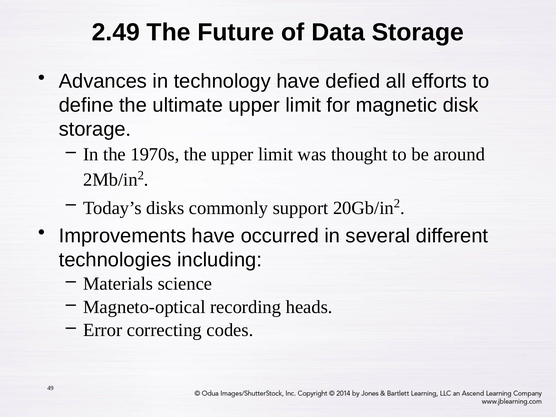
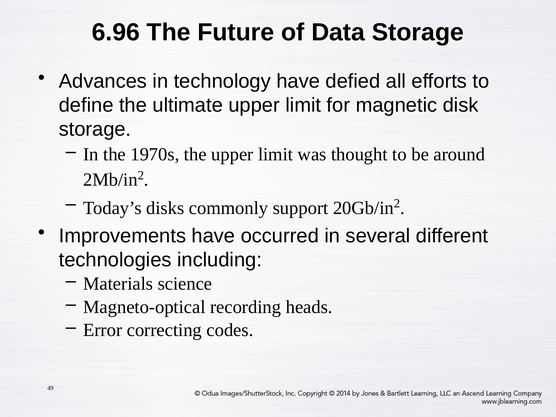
2.49: 2.49 -> 6.96 (116, 32)
